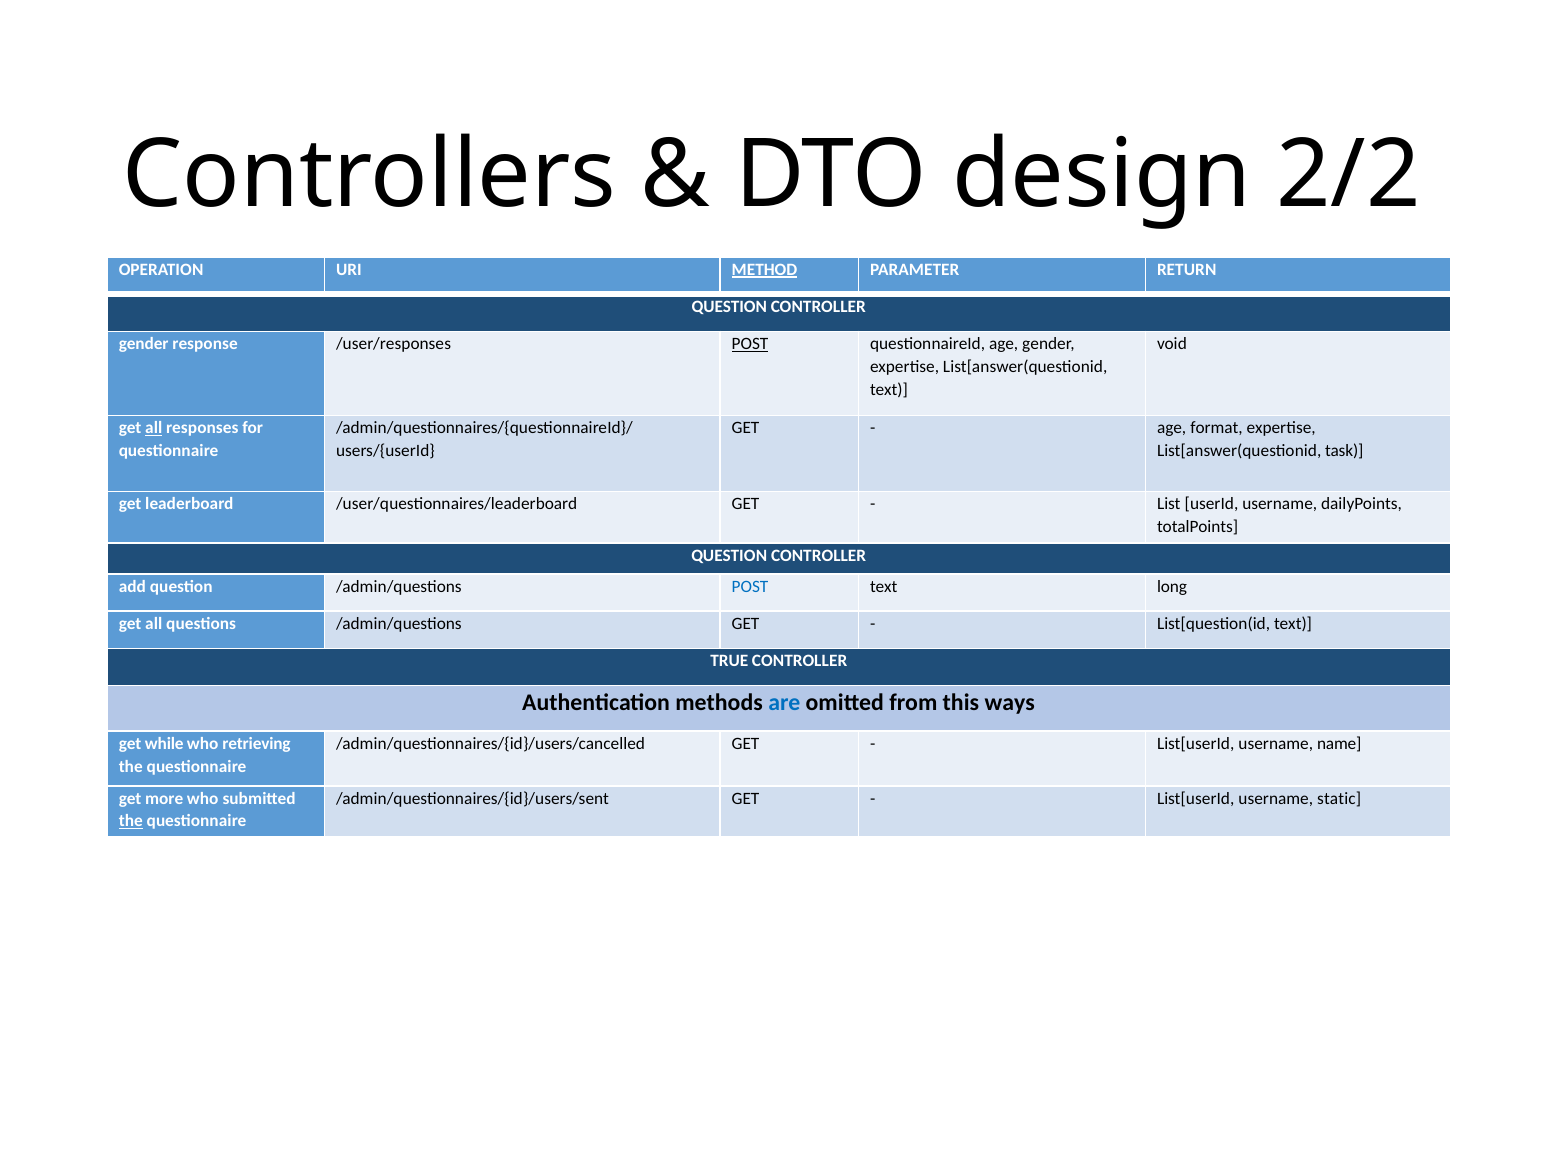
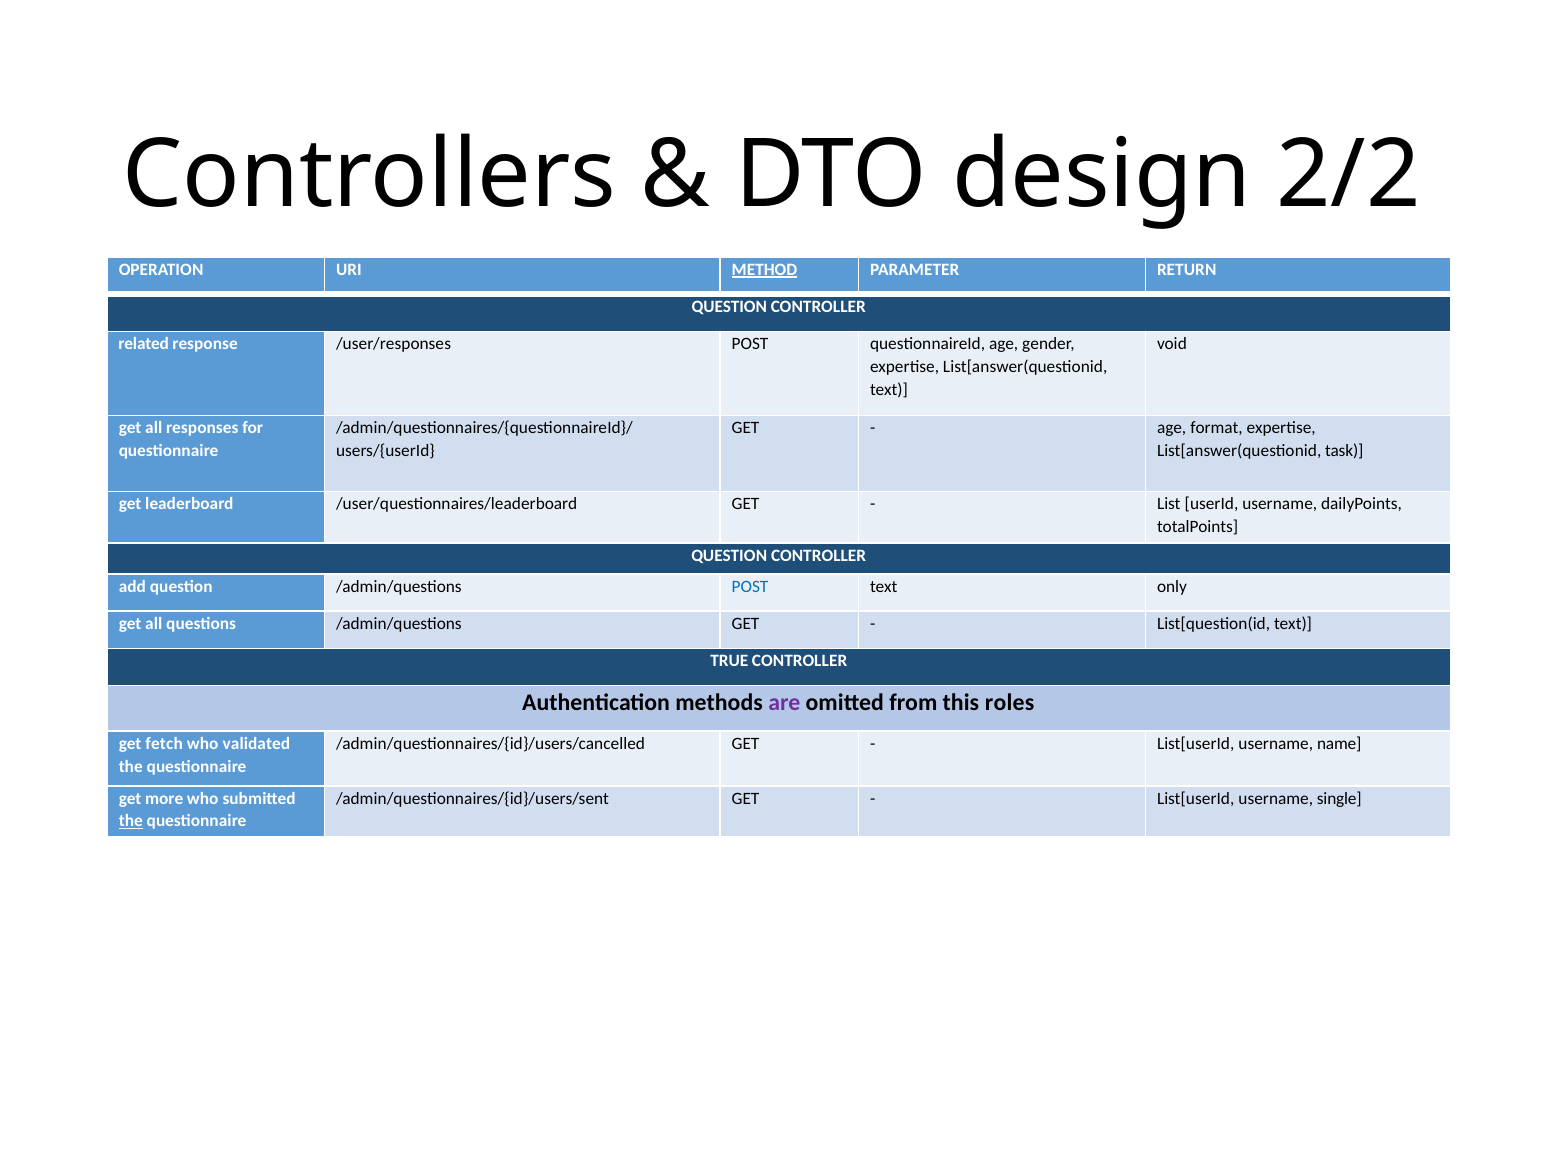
gender: gender -> related (144, 344)
POST underline: present -> none (750, 344)
all underline: present -> none (154, 428)
long: long -> only (1172, 586)
are colour: blue -> purple (784, 702)
ways: ways -> roles (1010, 702)
while: while -> fetch (164, 743)
retrieving: retrieving -> validated (256, 743)
static: static -> single (1339, 798)
